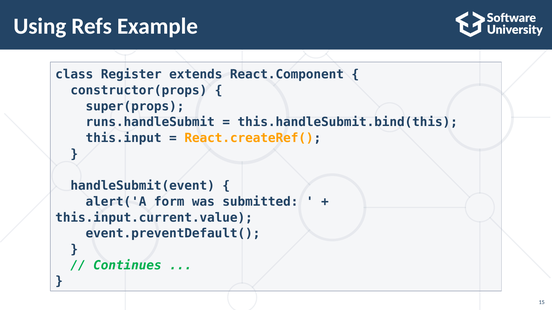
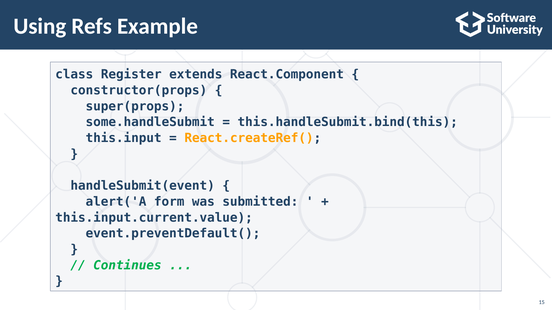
runs.handleSubmit: runs.handleSubmit -> some.handleSubmit (150, 122)
